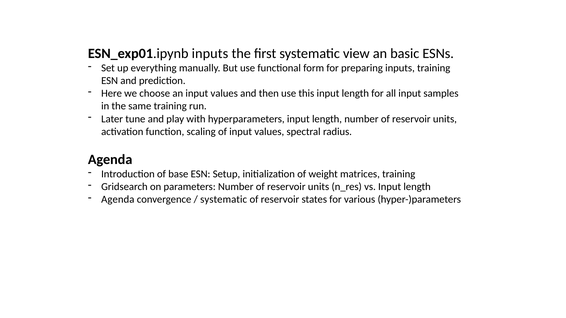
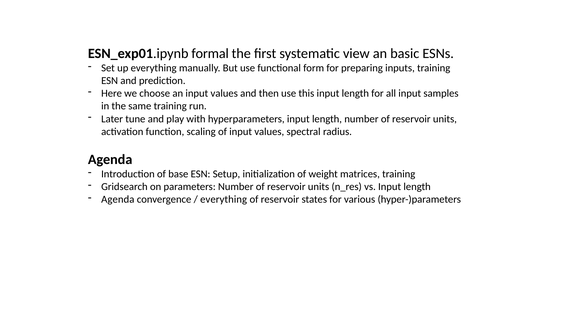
ESN_exp01.ipynb inputs: inputs -> formal (210, 53)
systematic: systematic -> everything (224, 200)
